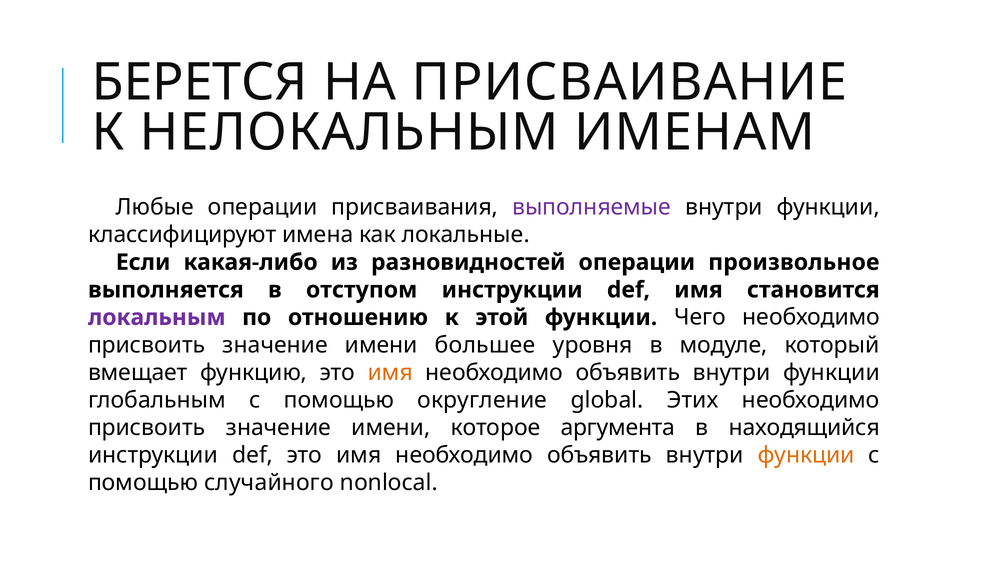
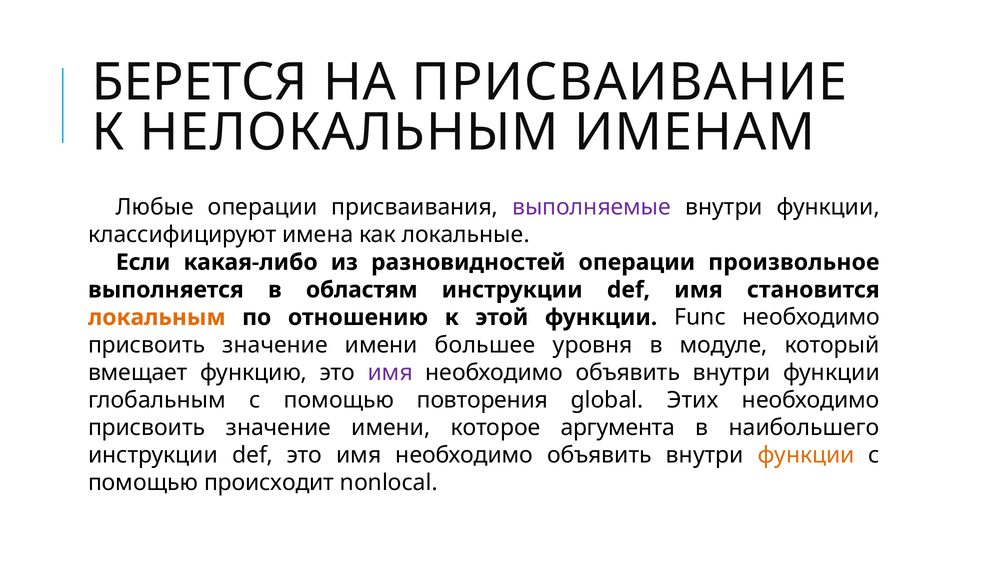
отступом: отступом -> областям (362, 290)
локальным colour: purple -> orange (157, 318)
Чего: Чего -> Func (700, 318)
имя colour: orange -> purple (390, 373)
округление: округление -> повторения (482, 400)
находящийся: находящийся -> наибольшего (804, 428)
случайного: случайного -> происходит (269, 483)
